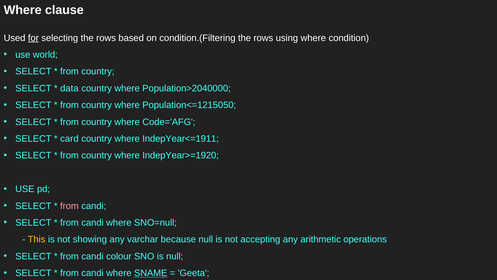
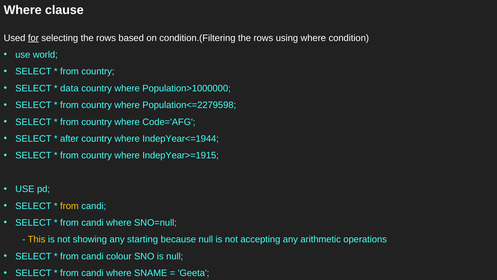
Population>2040000: Population>2040000 -> Population>1000000 (187, 88)
Population<=1215050: Population<=1215050 -> Population<=2279598 (189, 105)
card: card -> after (69, 139)
IndepYear<=1911: IndepYear<=1911 -> IndepYear<=1944 (181, 139)
IndepYear>=1920: IndepYear>=1920 -> IndepYear>=1915 (181, 155)
from colour: pink -> yellow (69, 206)
varchar: varchar -> starting (143, 239)
SNAME underline: present -> none (151, 273)
